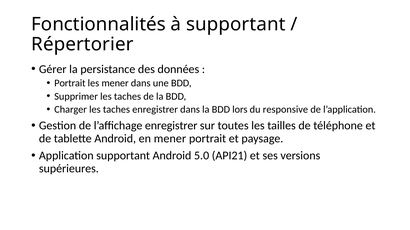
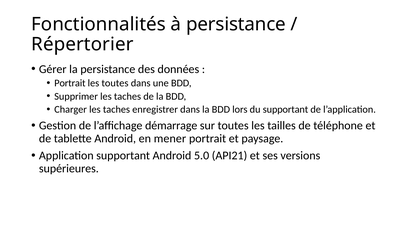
à supportant: supportant -> persistance (236, 24)
les mener: mener -> toutes (115, 83)
du responsive: responsive -> supportant (286, 110)
l’affichage enregistrer: enregistrer -> démarrage (171, 126)
